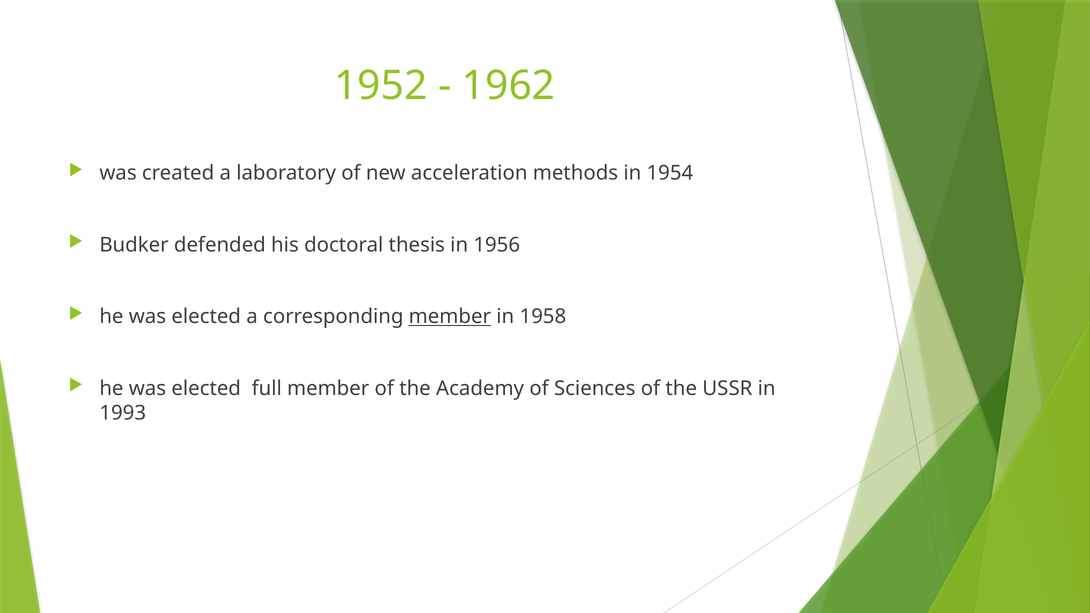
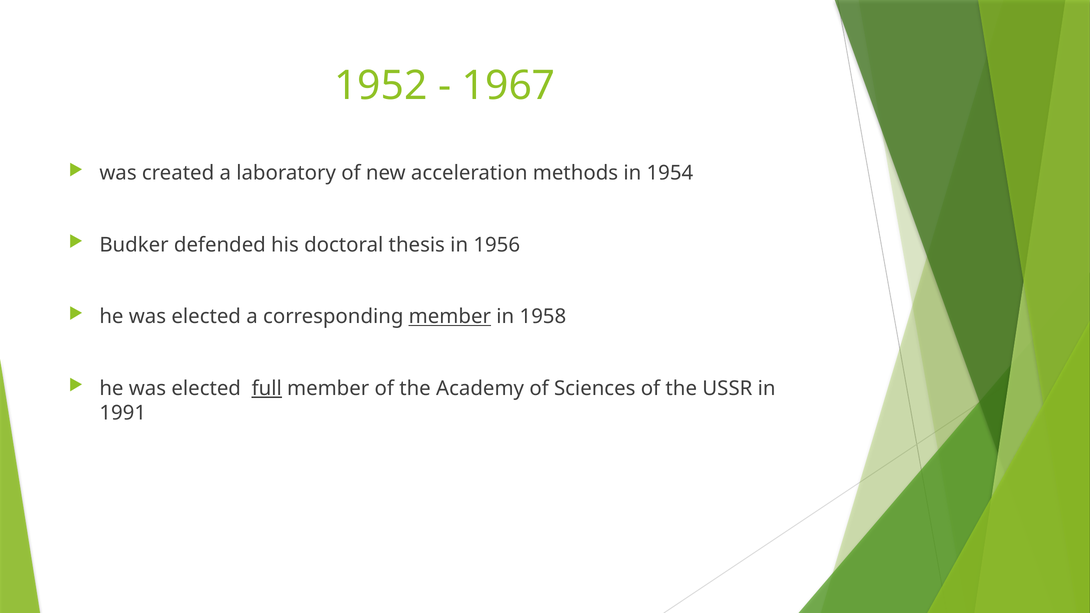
1962: 1962 -> 1967 (509, 86)
full underline: none -> present (267, 389)
1993: 1993 -> 1991 (123, 413)
